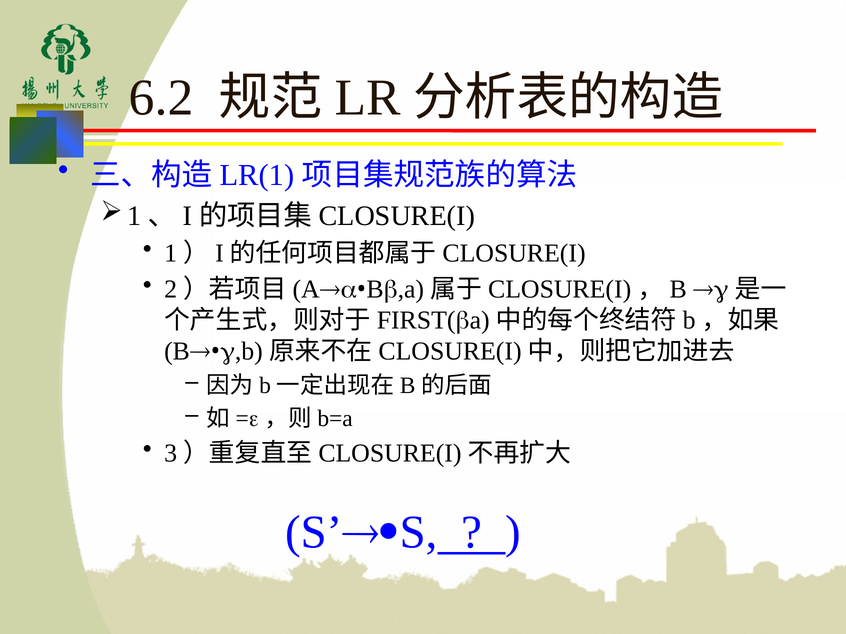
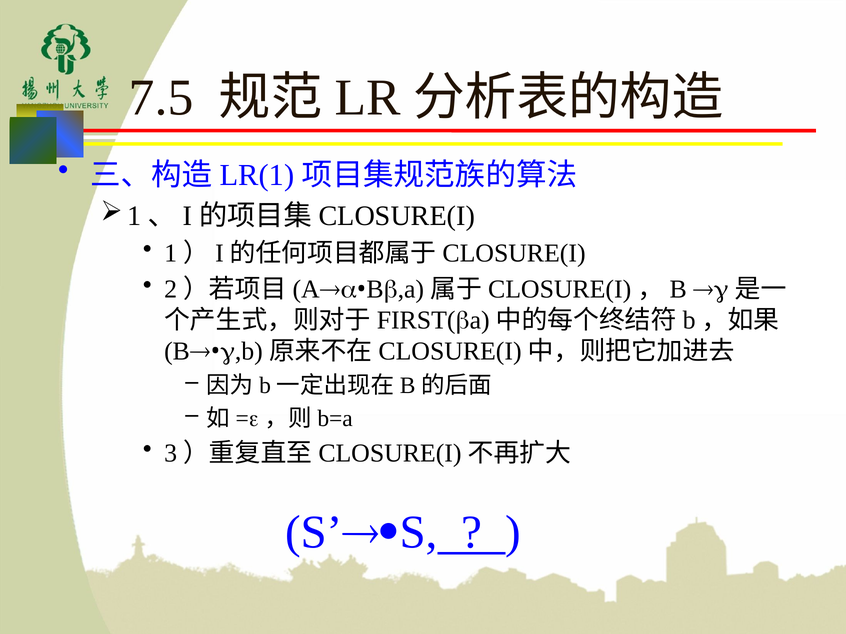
6.2: 6.2 -> 7.5 (161, 98)
